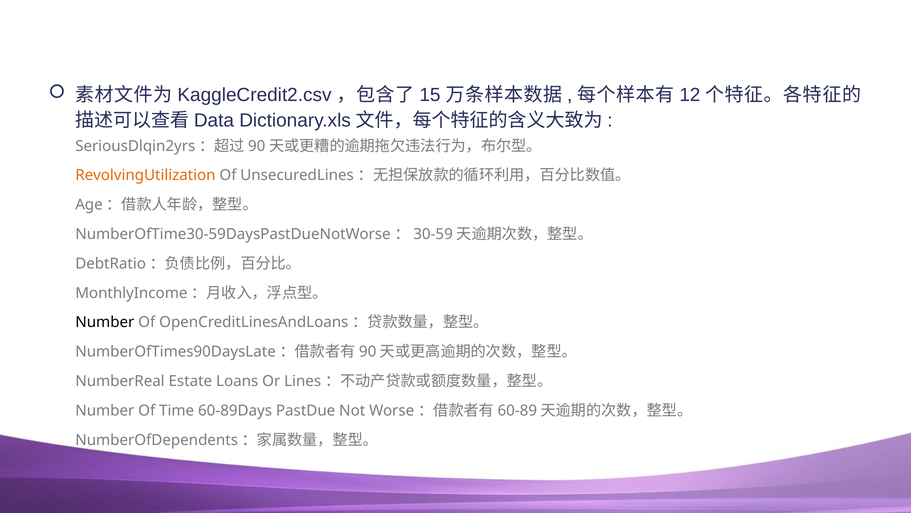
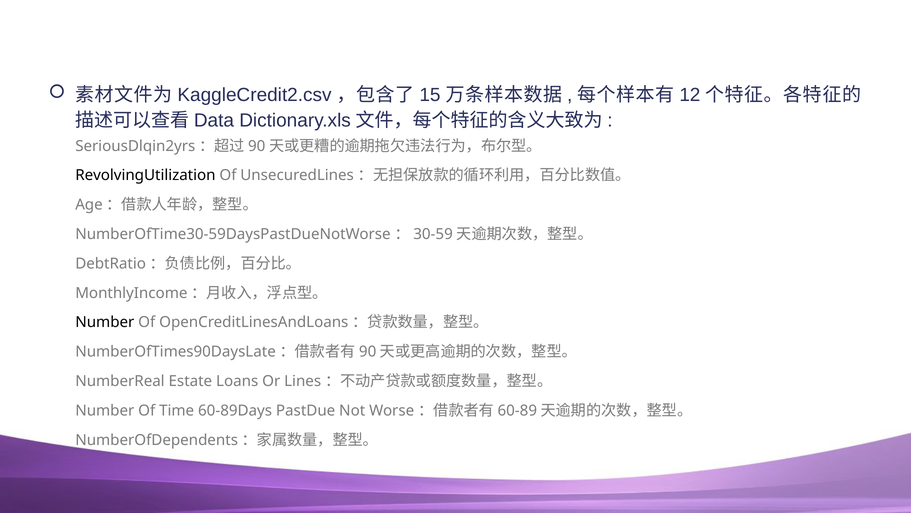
RevolvingUtilization colour: orange -> black (145, 175)
